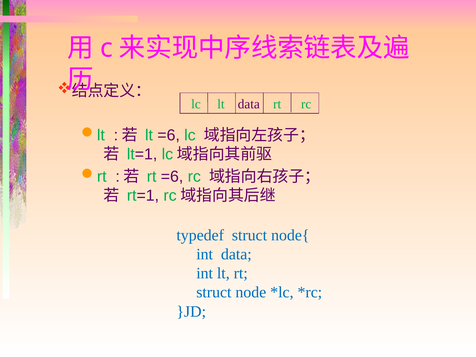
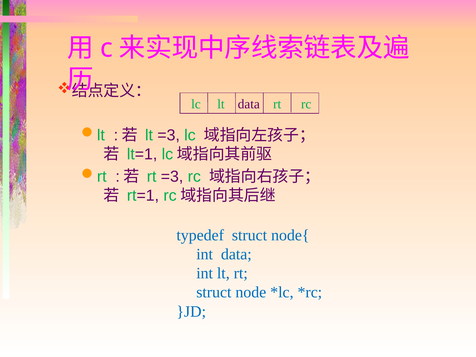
lt =6: =6 -> =3 (169, 135)
rt =6: =6 -> =3 (172, 176)
